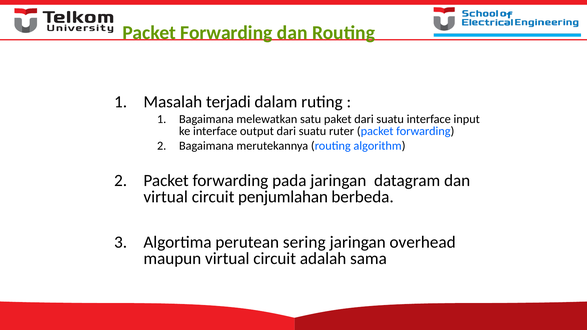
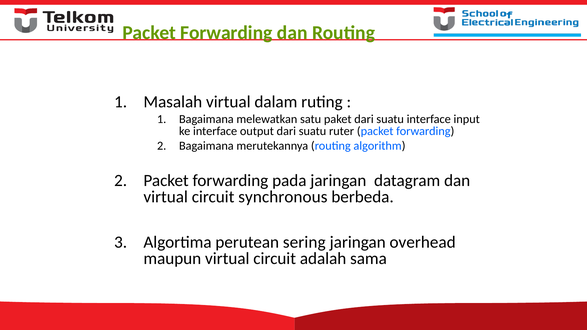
Masalah terjadi: terjadi -> virtual (228, 102)
penjumlahan: penjumlahan -> synchronous (283, 197)
